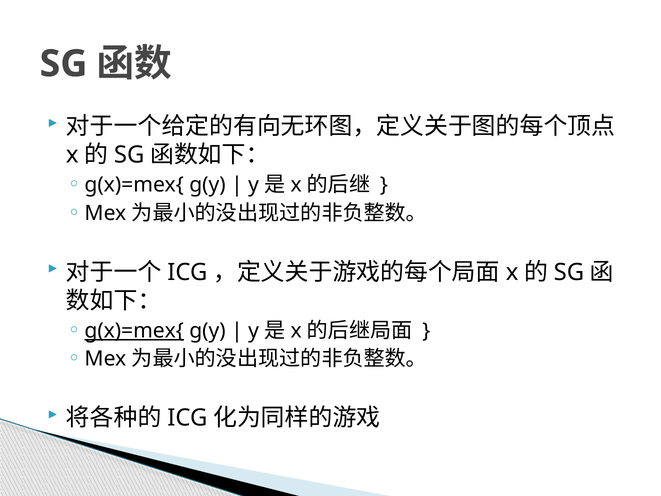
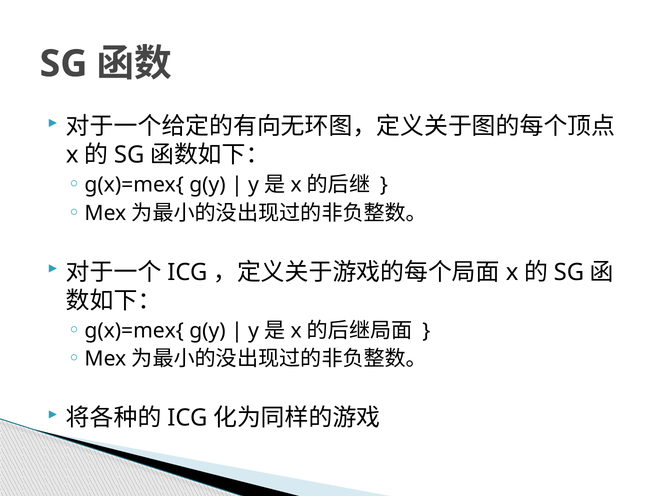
g(x)=mex{ underline: present -> none (134, 330)
